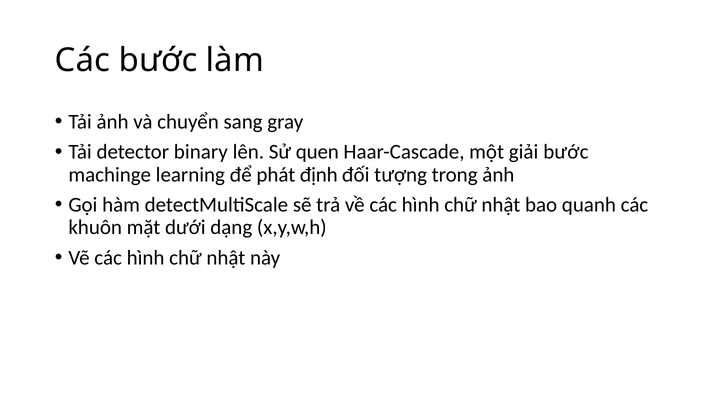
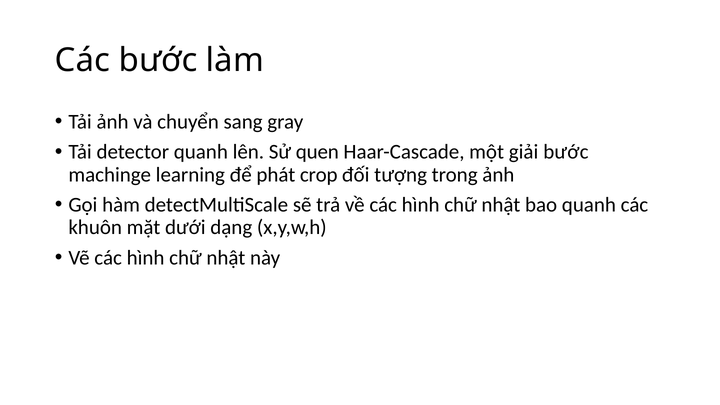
detector binary: binary -> quanh (201, 152)
định: định -> crop (319, 175)
